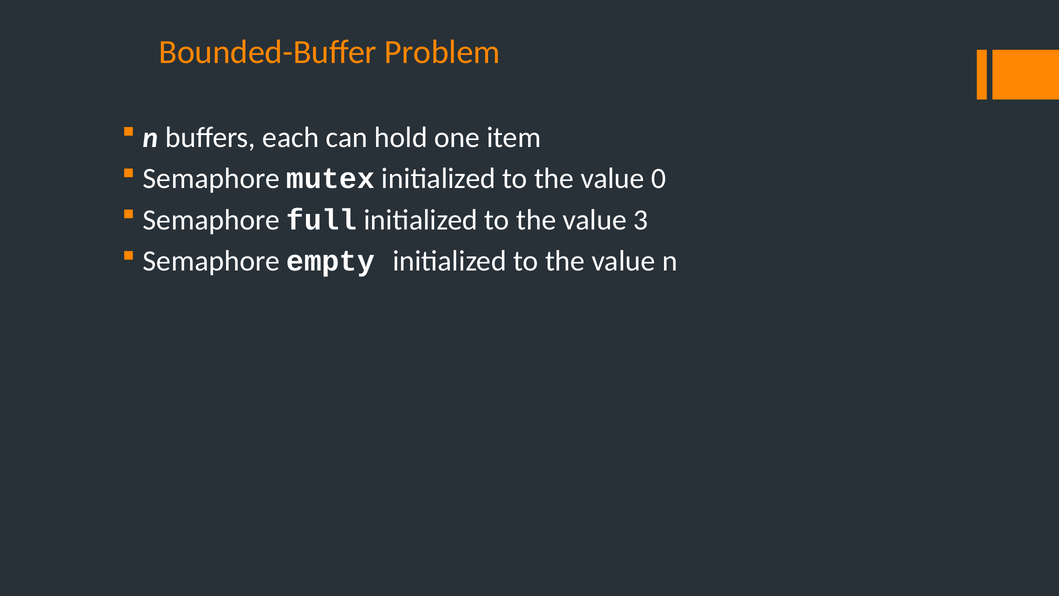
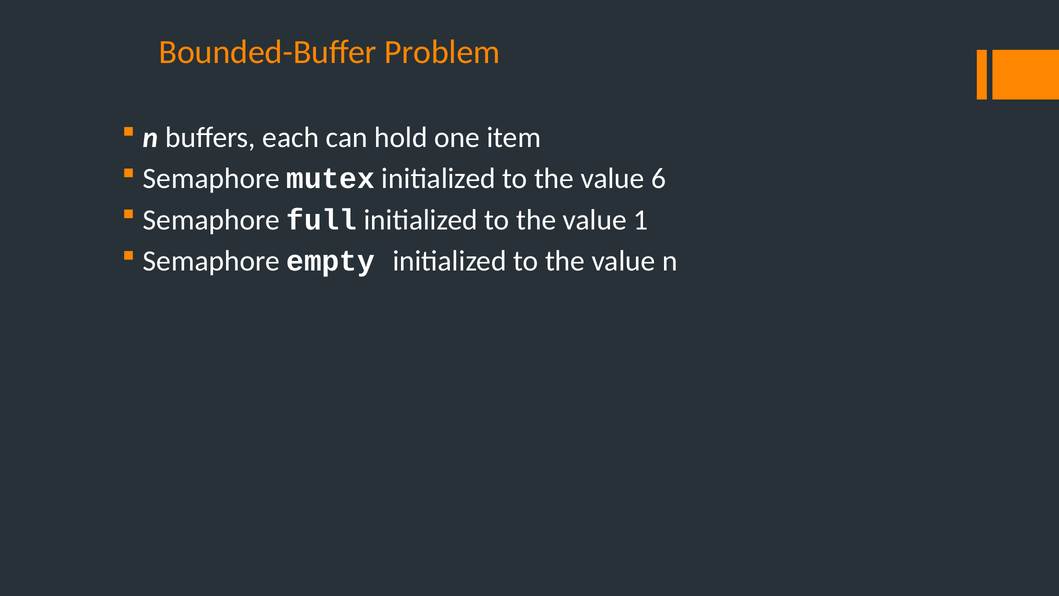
0: 0 -> 6 (659, 179)
3: 3 -> 1 (641, 220)
